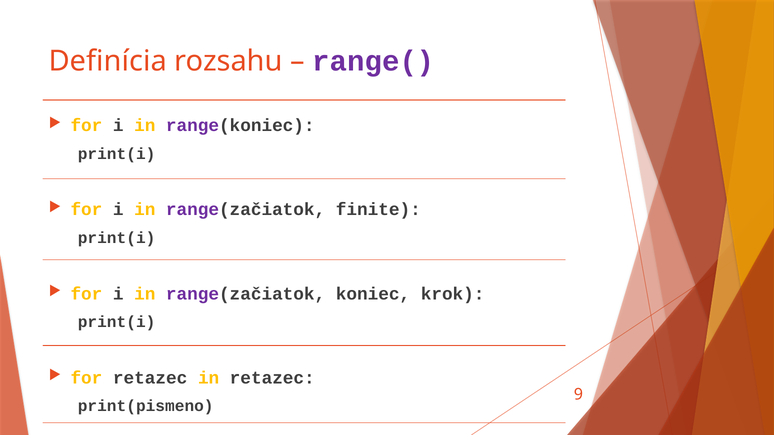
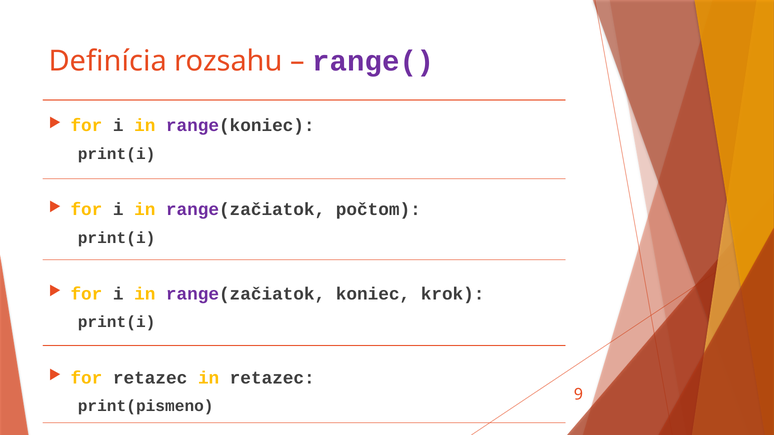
finite: finite -> počtom (378, 210)
